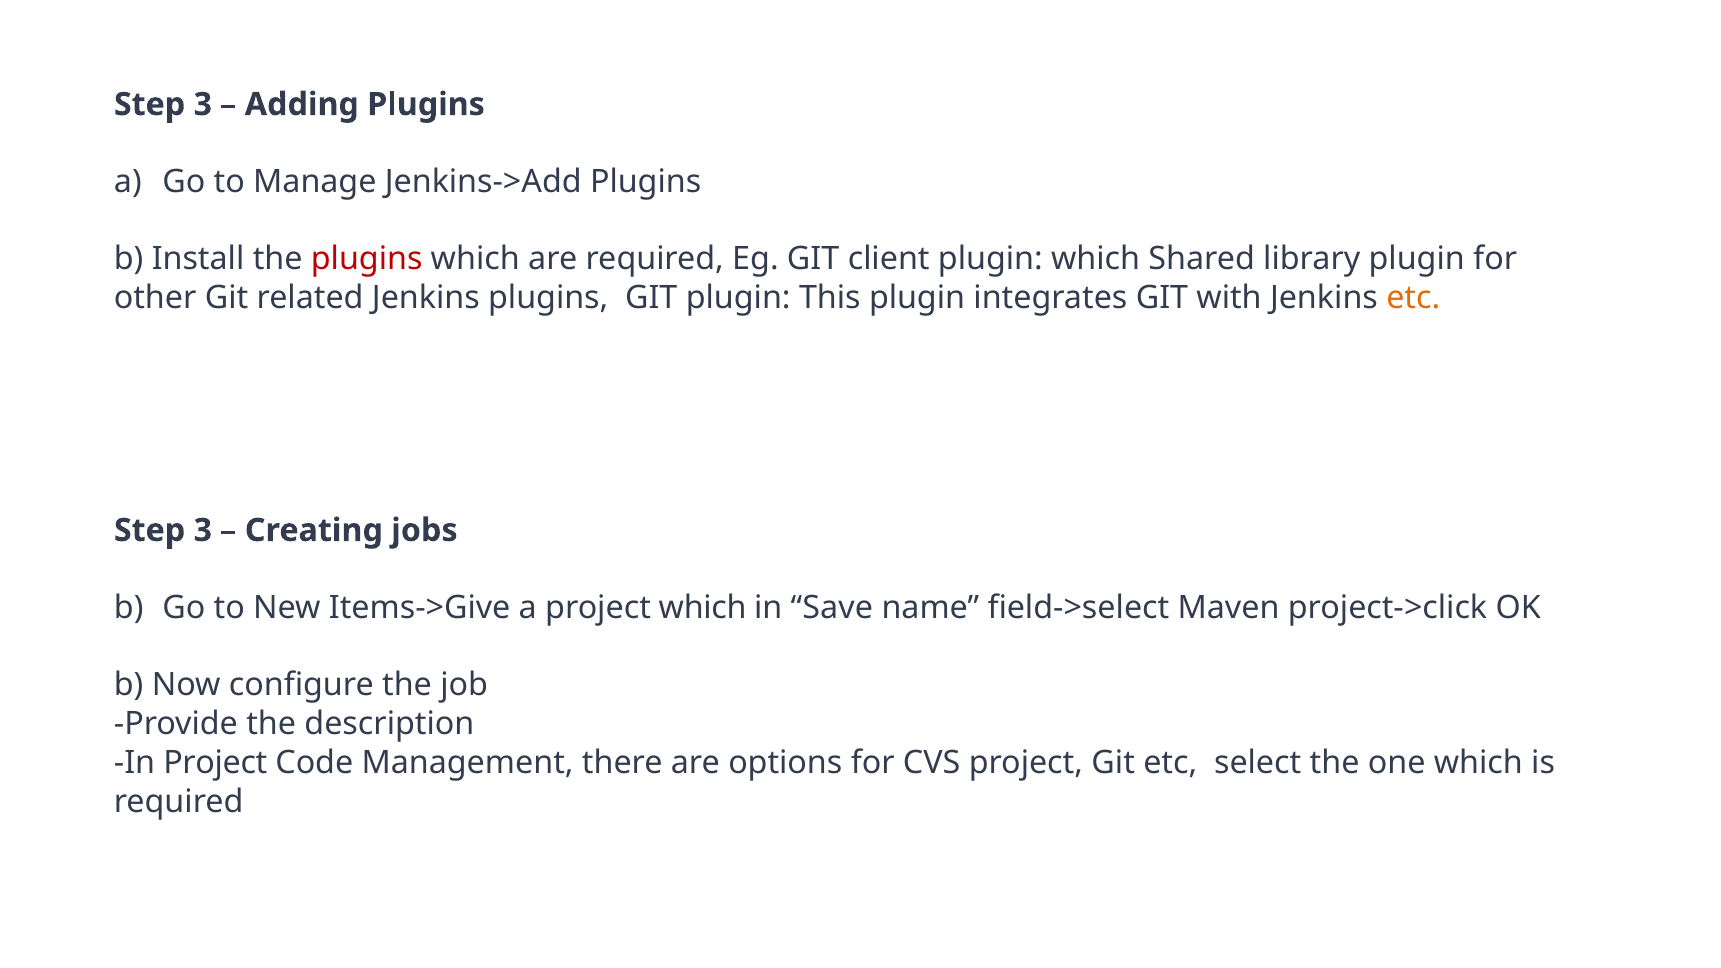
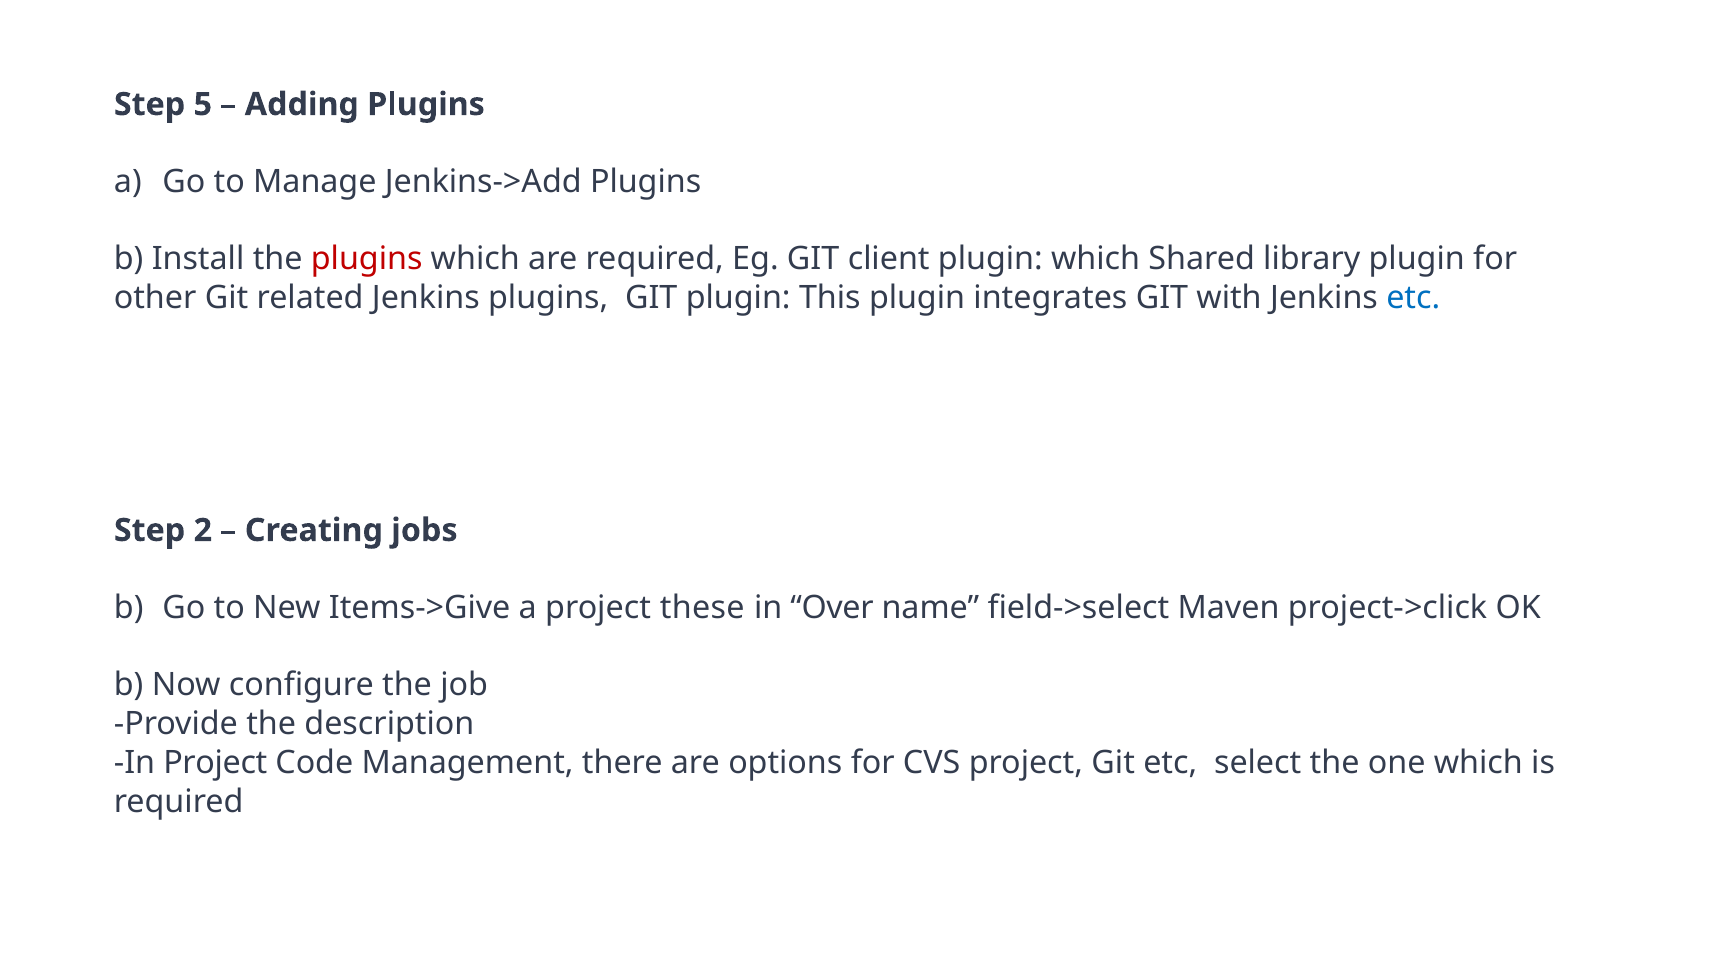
3: 3 -> 5 (203, 104)
etc colour: orange -> blue (1413, 298)
3: 3 -> 2 (203, 530)
project which: which -> these (702, 608)
Save: Save -> Over (832, 608)
